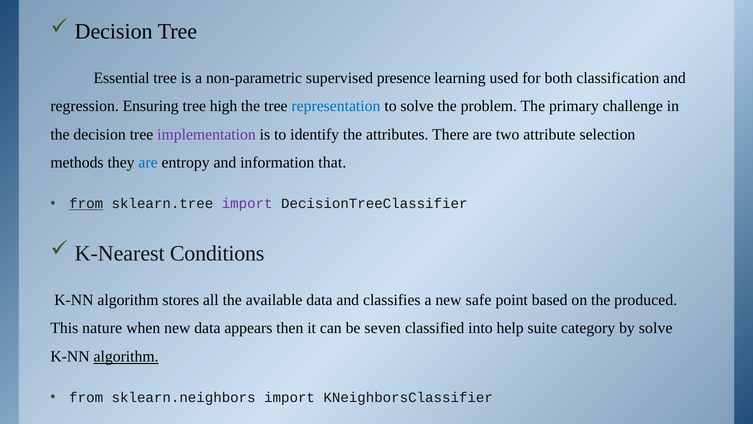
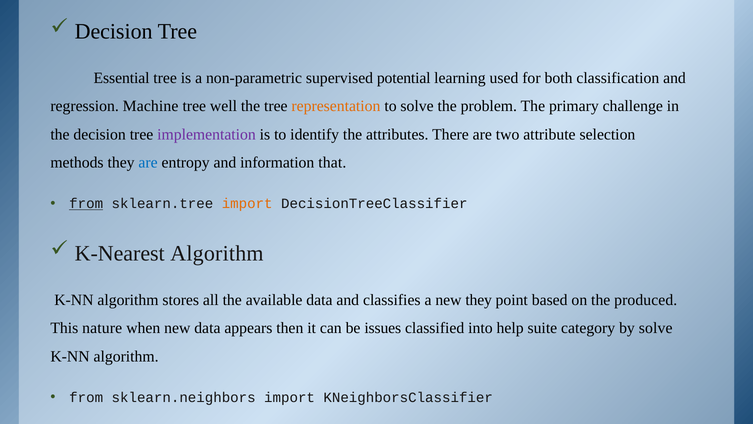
presence: presence -> potential (404, 78)
Ensuring: Ensuring -> Machine (151, 106)
high: high -> well (223, 106)
representation colour: blue -> orange (336, 106)
import colour: purple -> orange (247, 204)
K-Nearest Conditions: Conditions -> Algorithm (217, 254)
new safe: safe -> they (479, 300)
seven: seven -> issues (383, 328)
algorithm underline: present -> none (126, 356)
